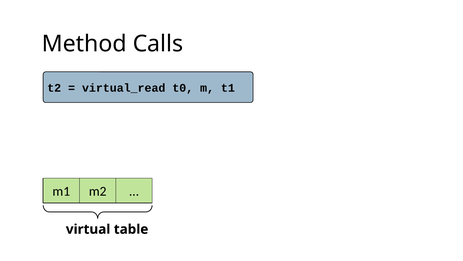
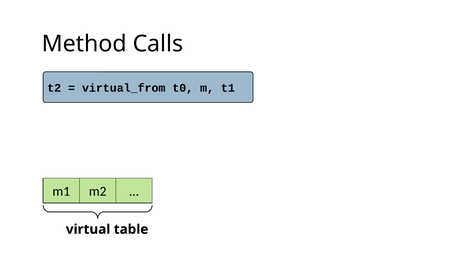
virtual_read: virtual_read -> virtual_from (124, 88)
